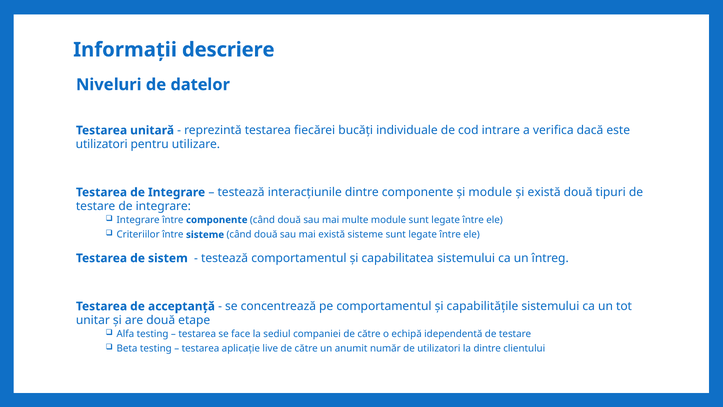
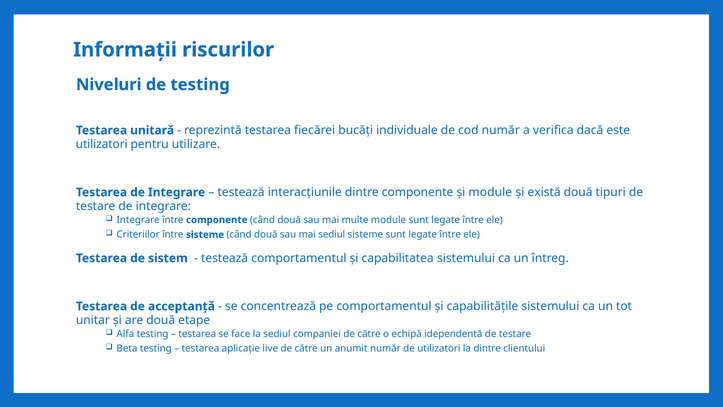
descriere: descriere -> riscurilor (228, 50)
de datelor: datelor -> testing (200, 85)
cod intrare: intrare -> număr (501, 130)
mai există: există -> sediul (332, 235)
